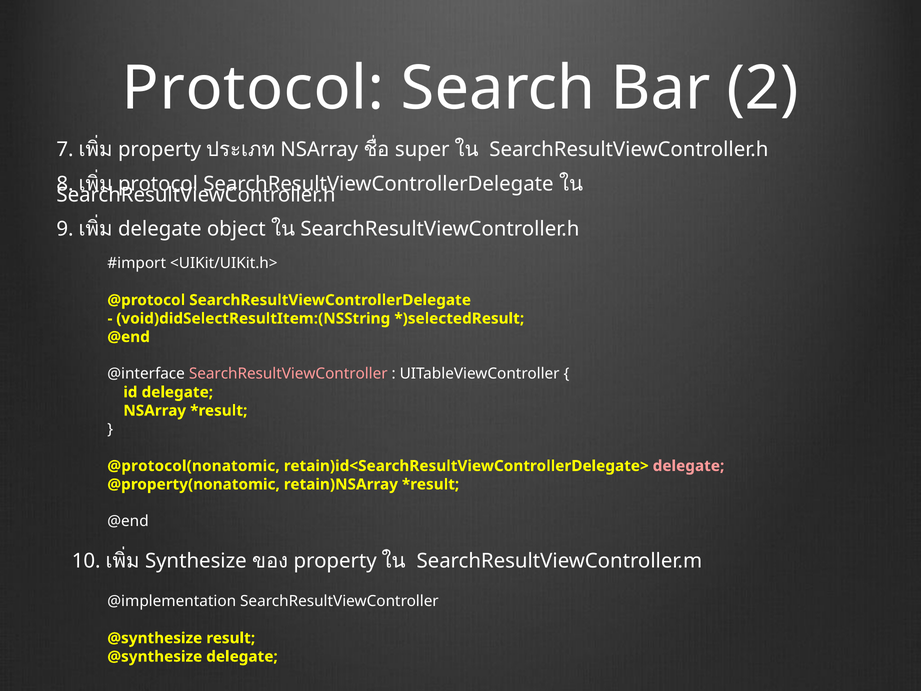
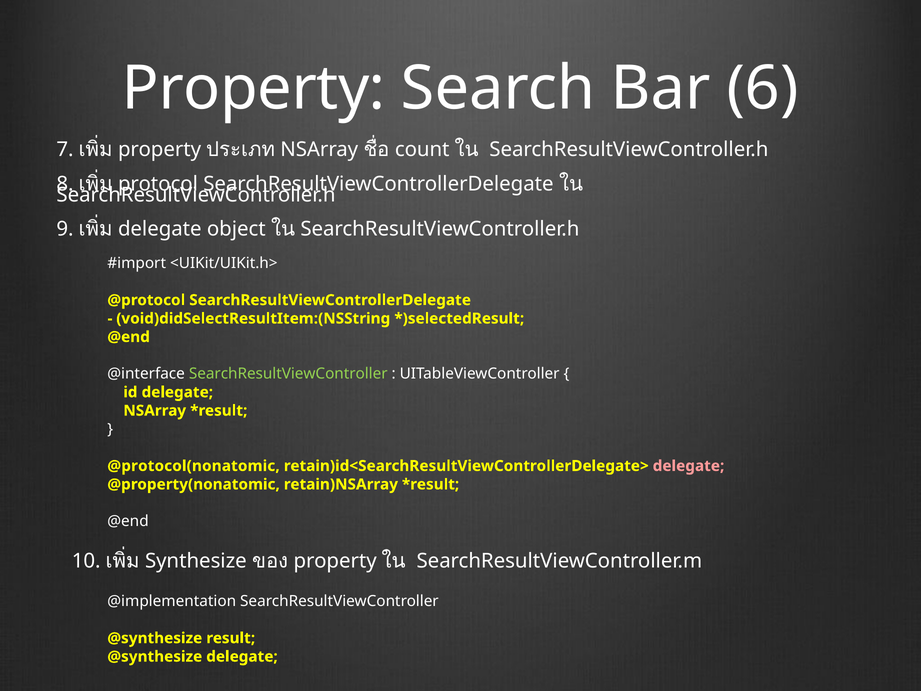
Protocol: Protocol -> Property (254, 88)
2: 2 -> 6 (763, 88)
super: super -> count (422, 150)
SearchResultViewController colour: pink -> light green (288, 374)
